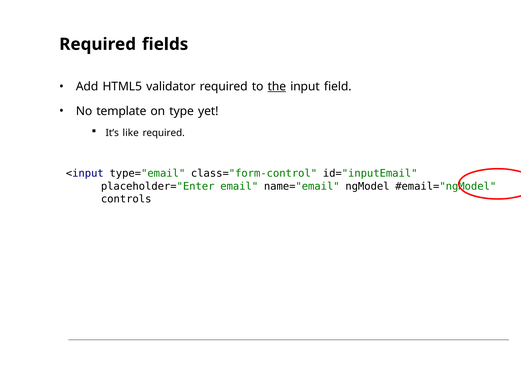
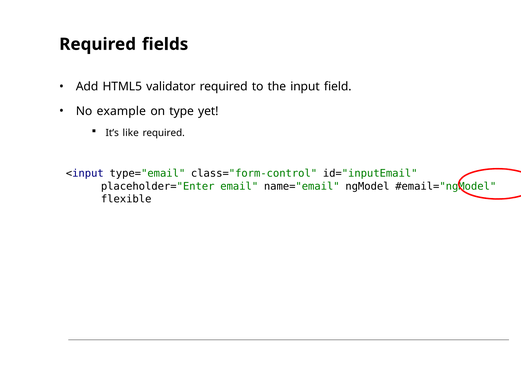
the underline: present -> none (277, 87)
template: template -> example (121, 111)
controls: controls -> flexible (126, 199)
